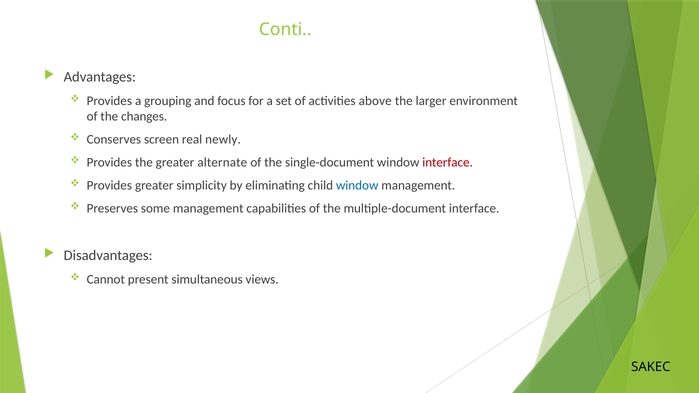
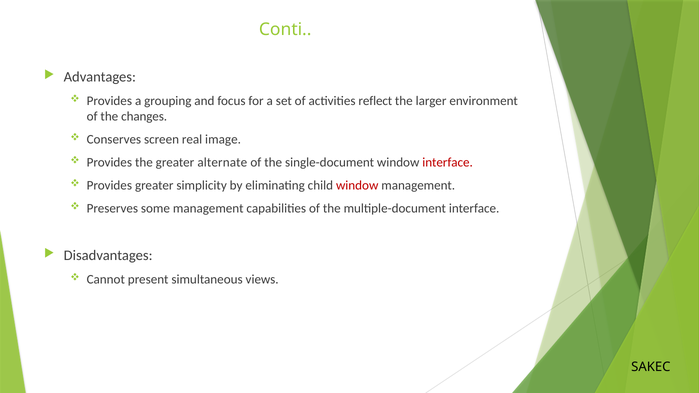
above: above -> reflect (375, 101)
newly: newly -> image (223, 139)
window colour: blue -> red (357, 186)
